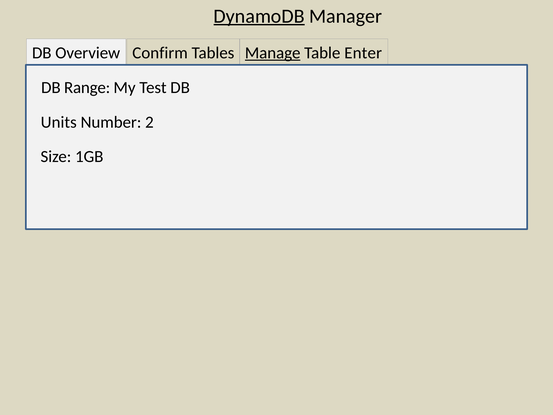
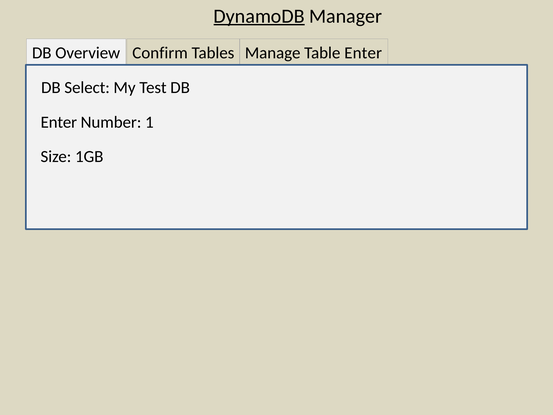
Manage underline: present -> none (273, 53)
Range: Range -> Select (87, 87)
Units: Units -> Enter (59, 122)
2: 2 -> 1 (149, 122)
